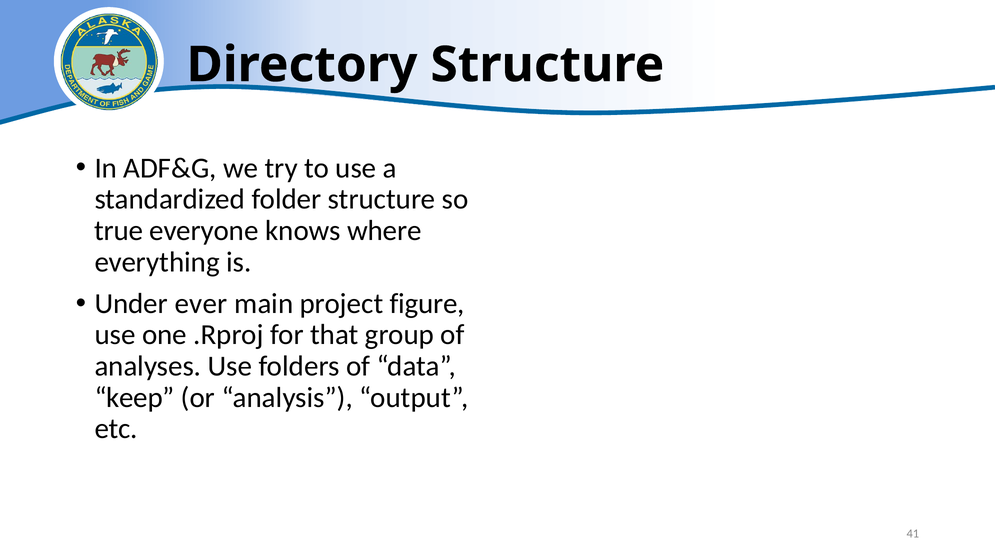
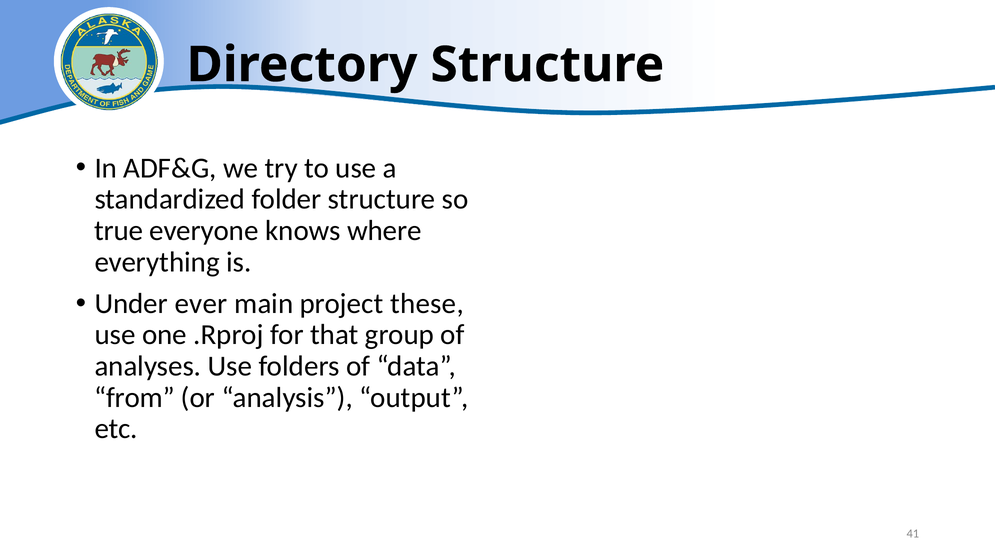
figure: figure -> these (427, 304)
keep: keep -> from (135, 398)
